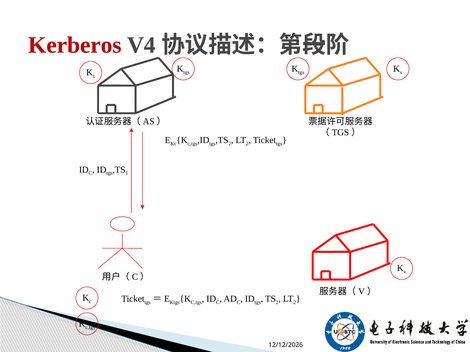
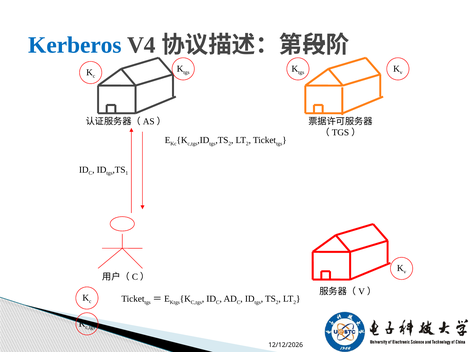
Kerberos colour: red -> blue (75, 45)
